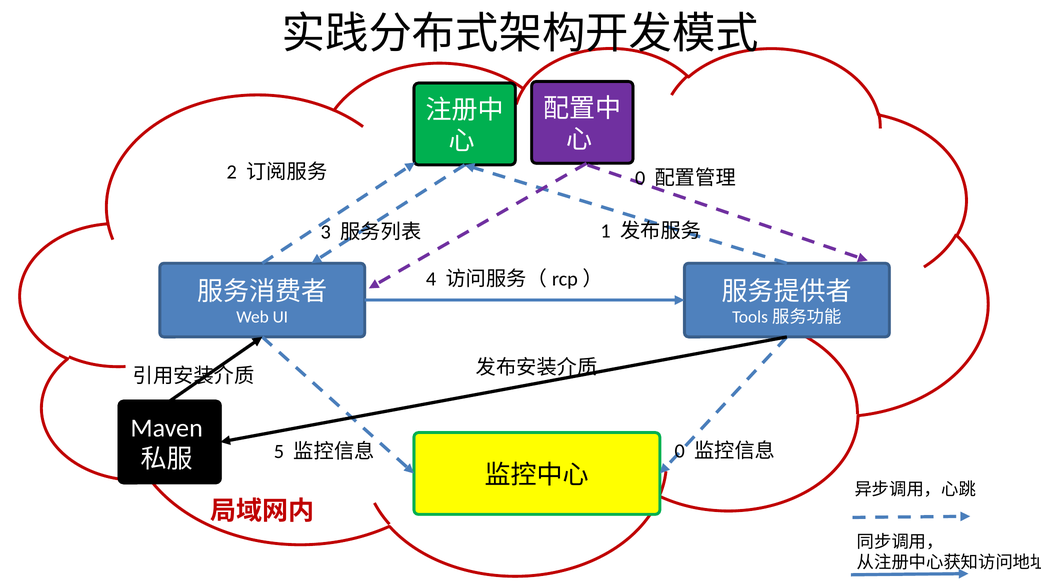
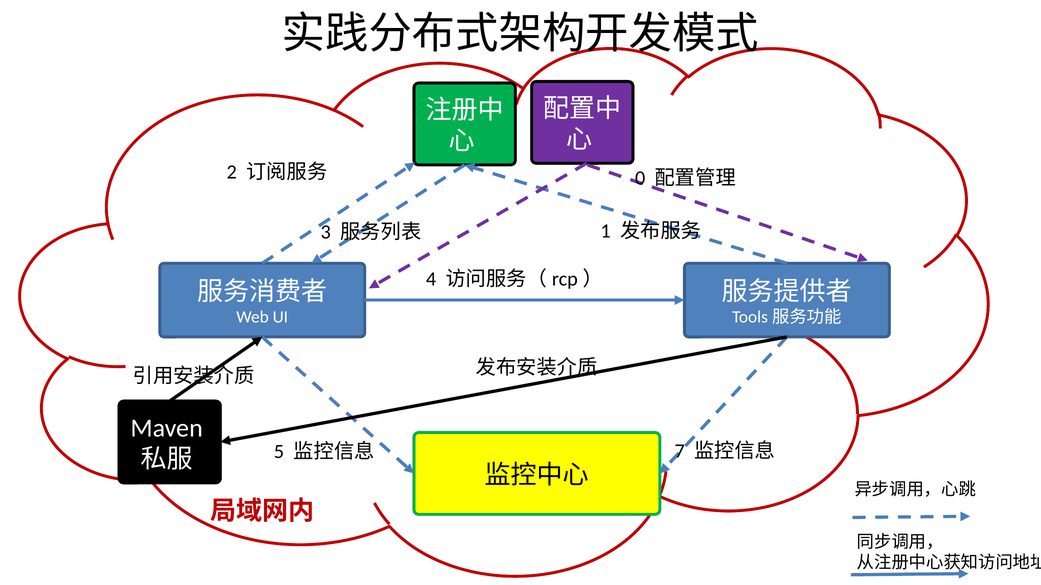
0: 0 -> 7 (680, 452)
